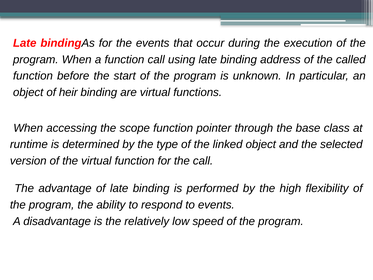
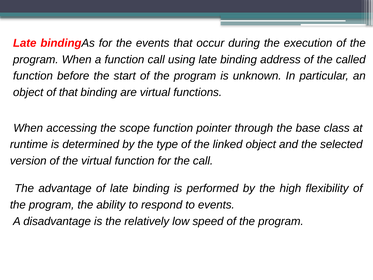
of heir: heir -> that (68, 92)
